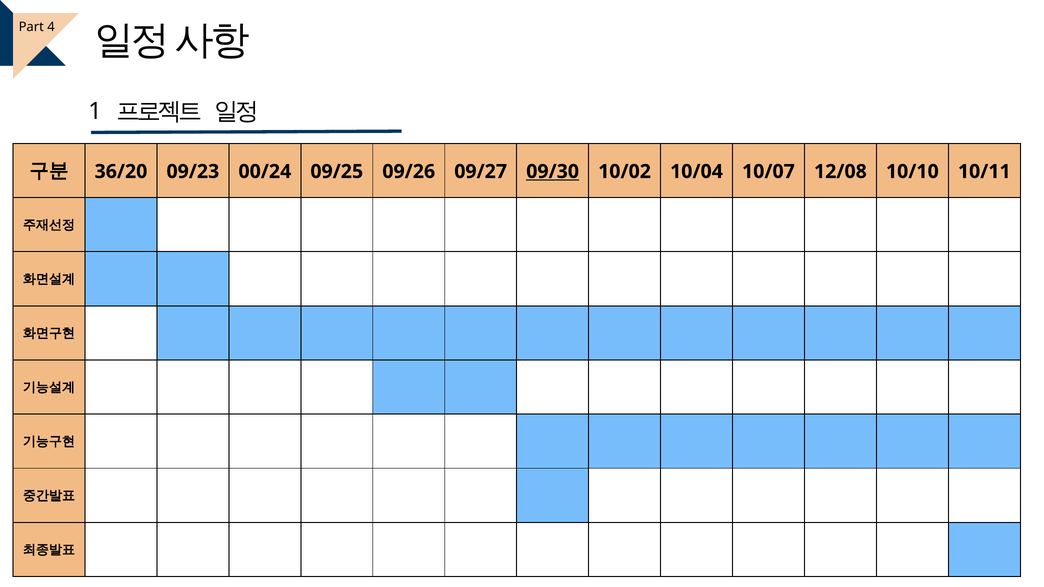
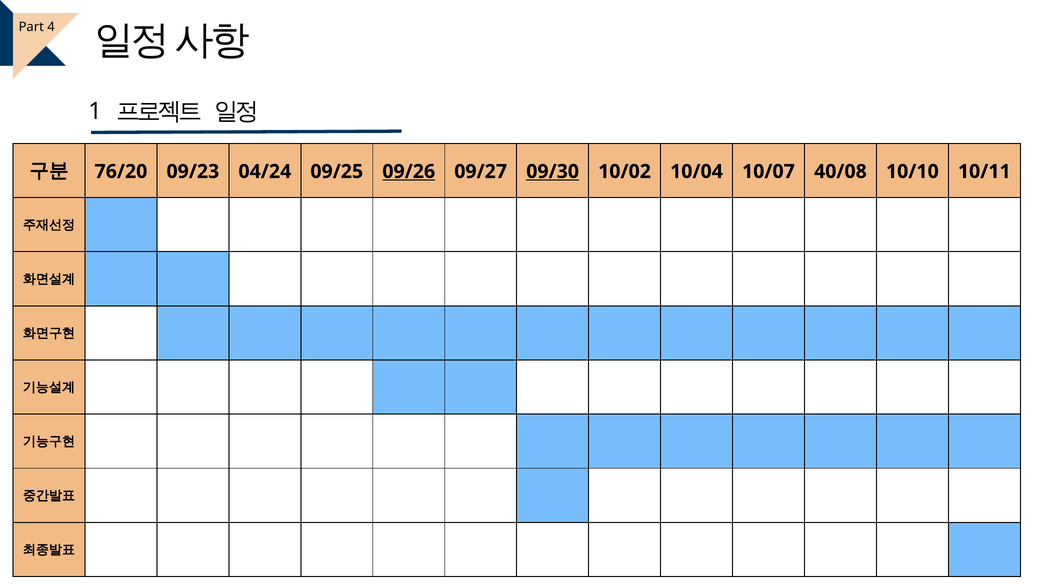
36/20: 36/20 -> 76/20 (121, 172)
00/24: 00/24 -> 04/24 (265, 172)
09/26 underline: none -> present (409, 172)
12/08: 12/08 -> 40/08 (840, 172)
